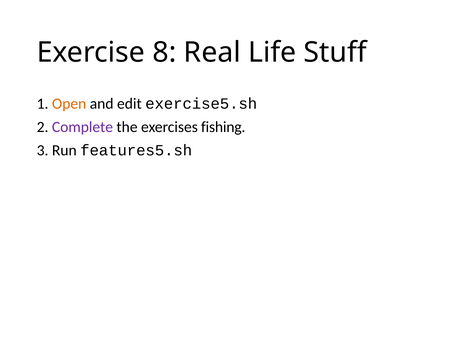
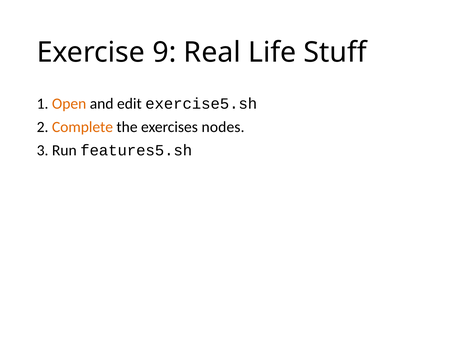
8: 8 -> 9 (164, 52)
Complete colour: purple -> orange (82, 127)
fishing: fishing -> nodes (223, 127)
